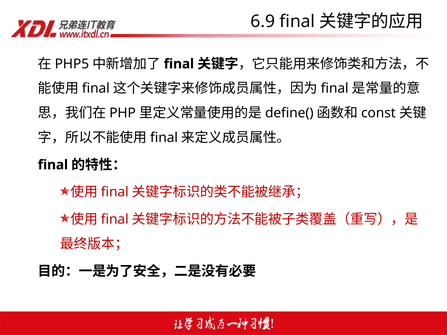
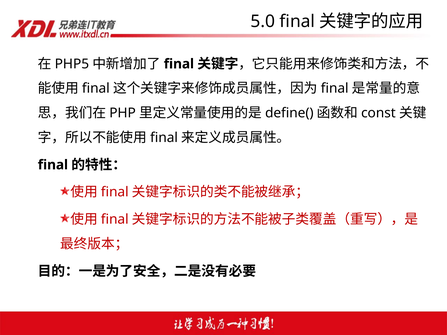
6.9: 6.9 -> 5.0 (263, 21)
